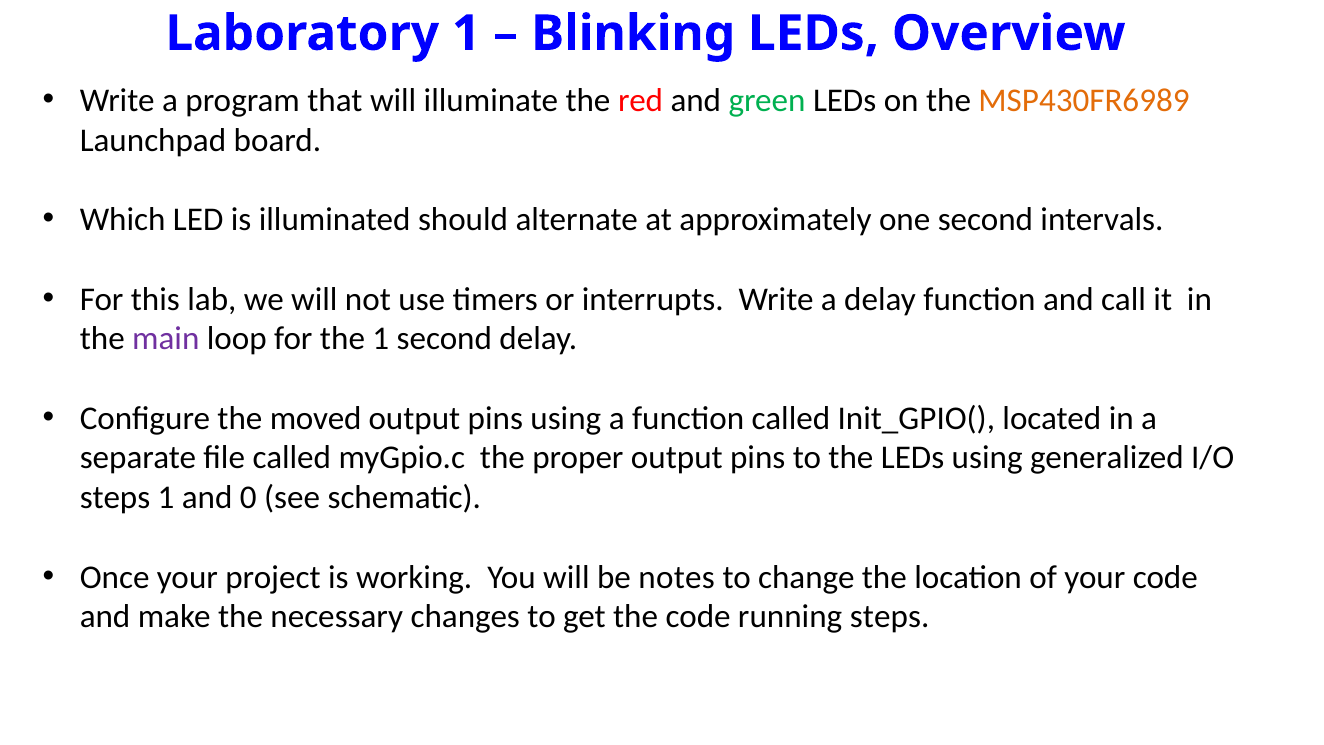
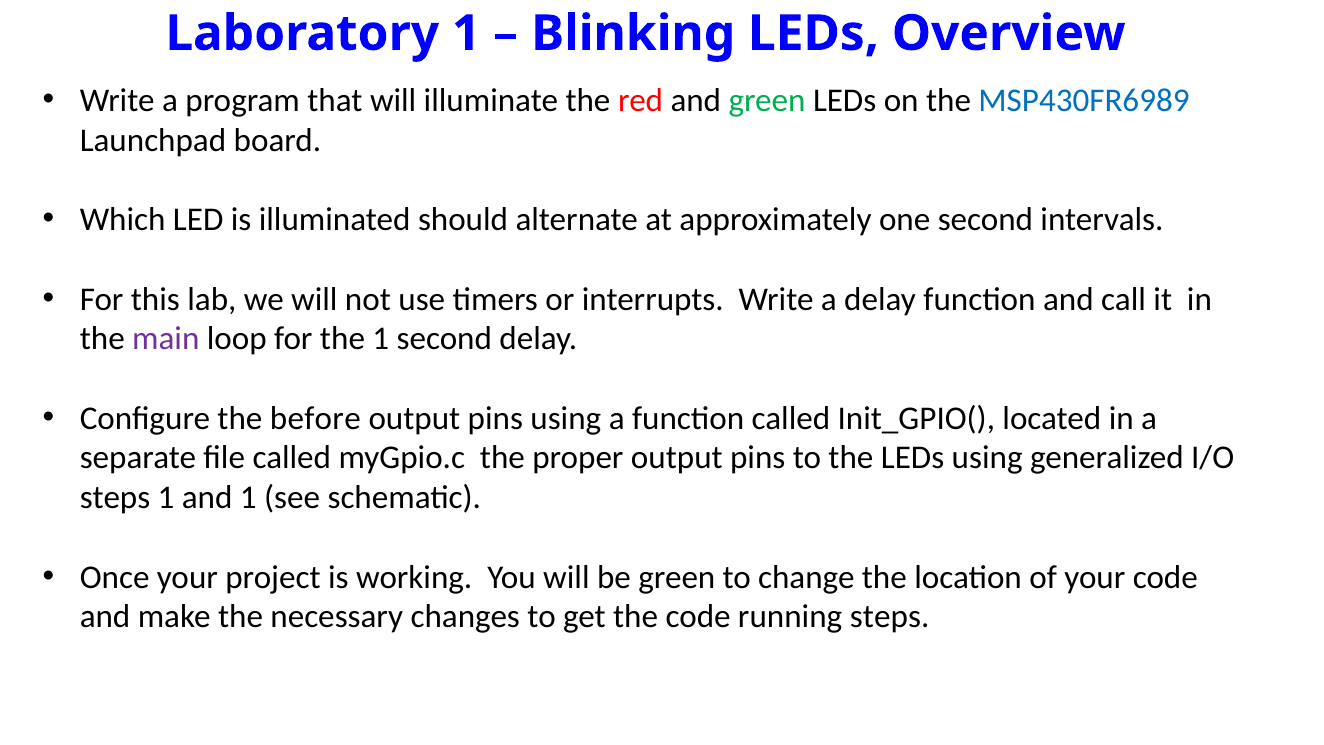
MSP430FR6989 colour: orange -> blue (1084, 100)
moved: moved -> before (315, 418)
and 0: 0 -> 1 (248, 498)
be notes: notes -> green (677, 577)
